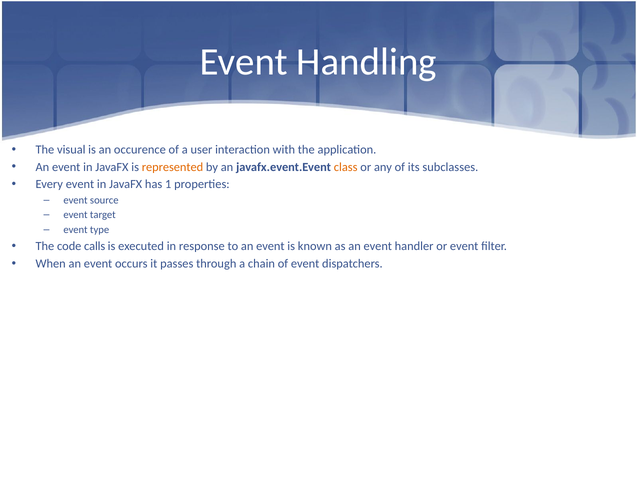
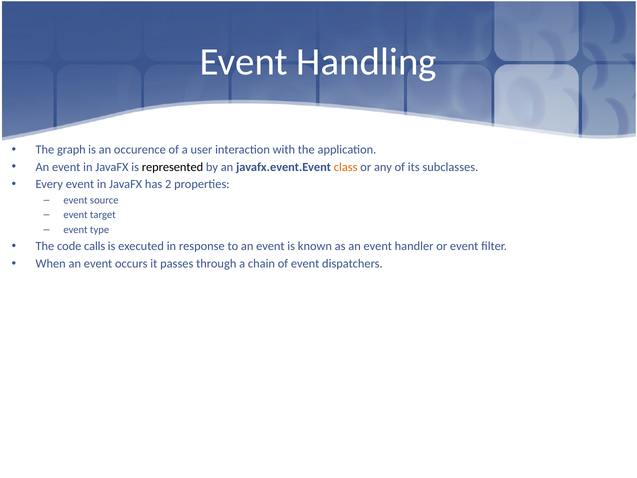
visual: visual -> graph (71, 149)
represented colour: orange -> black (172, 167)
1: 1 -> 2 (168, 184)
